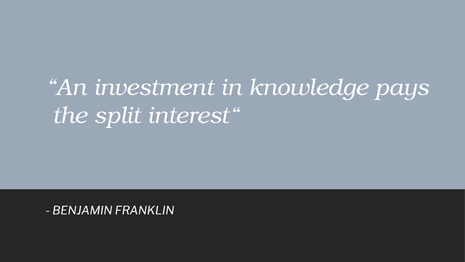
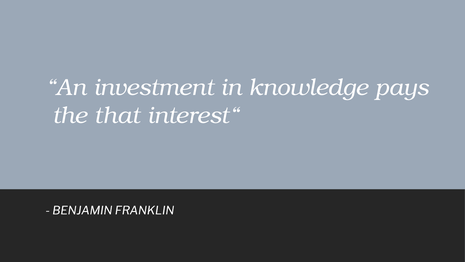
split: split -> that (117, 115)
